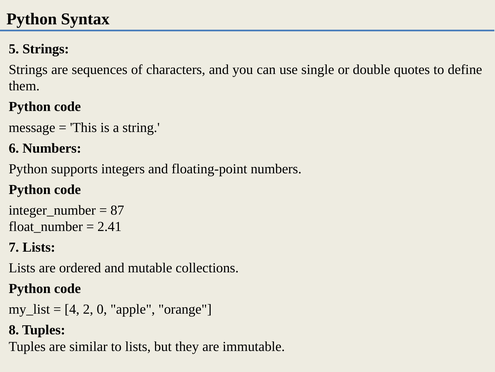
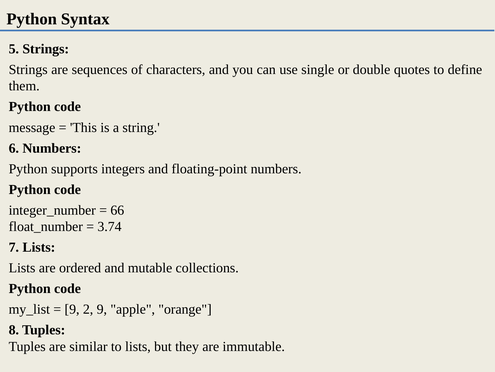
87: 87 -> 66 (117, 210)
2.41: 2.41 -> 3.74 (110, 226)
4: 4 -> 9 (72, 309)
2 0: 0 -> 9 (102, 309)
